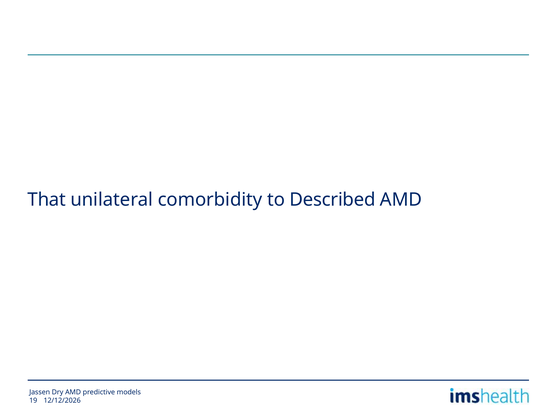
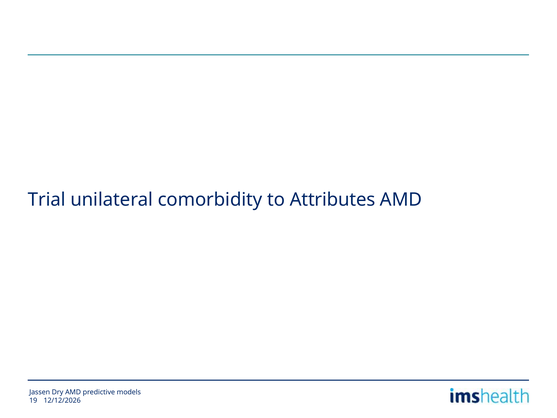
That: That -> Trial (47, 199)
Described: Described -> Attributes (333, 199)
